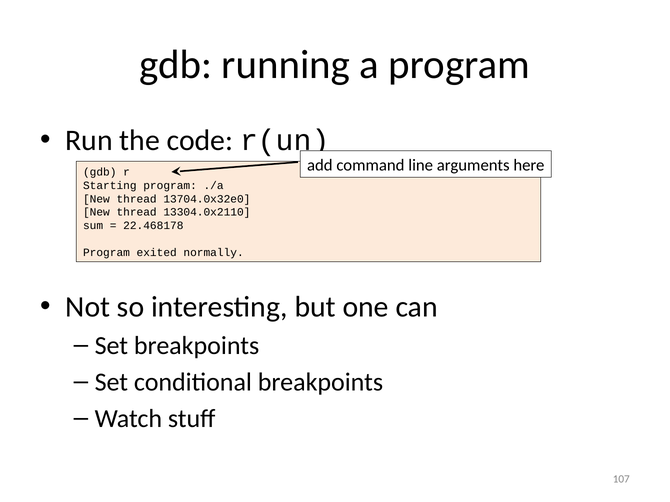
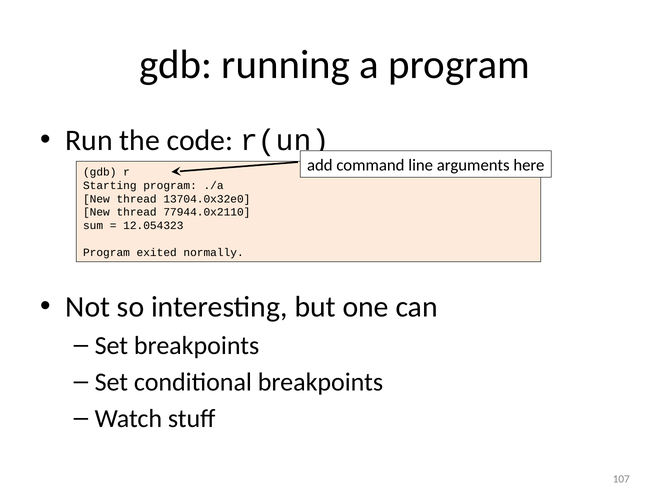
13304.0x2110: 13304.0x2110 -> 77944.0x2110 (207, 213)
22.468178: 22.468178 -> 12.054323 (153, 226)
